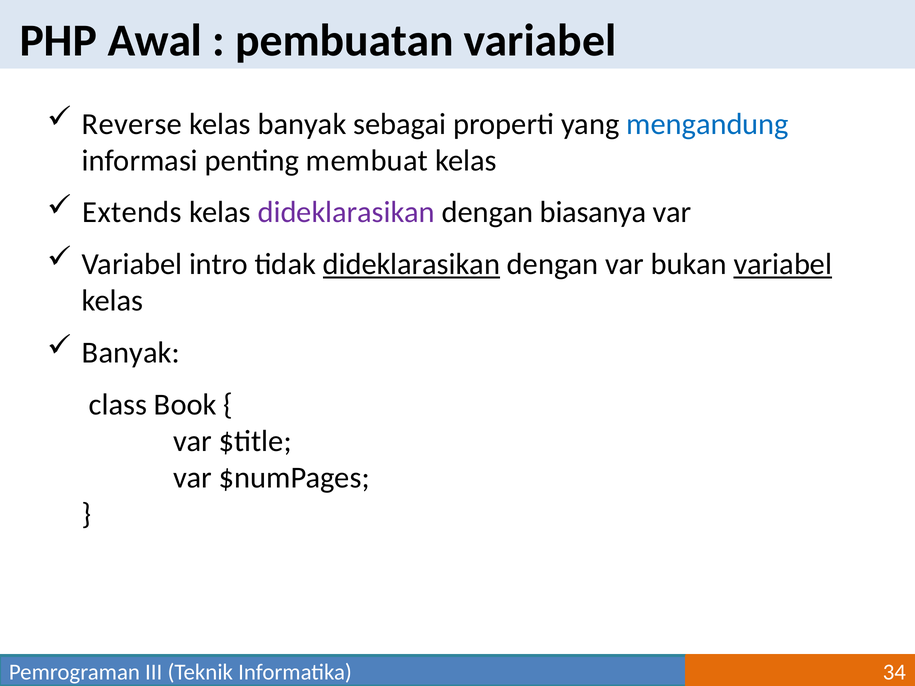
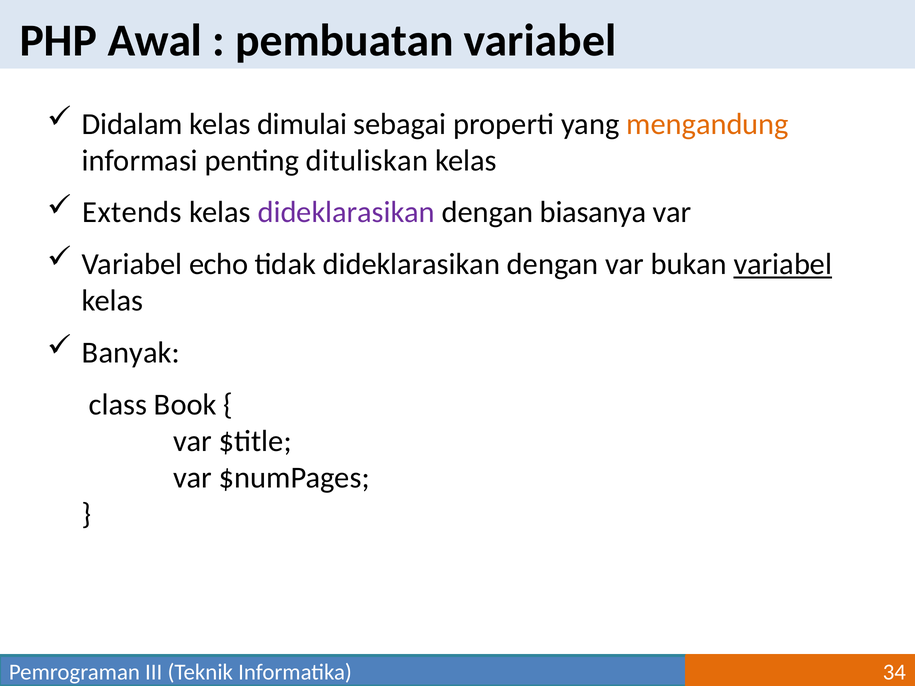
Reverse: Reverse -> Didalam (132, 124)
kelas banyak: banyak -> dimulai (302, 124)
mengandung colour: blue -> orange (708, 124)
membuat: membuat -> dituliskan (367, 161)
intro: intro -> echo (219, 264)
dideklarasikan underline: present -> none (411, 264)
